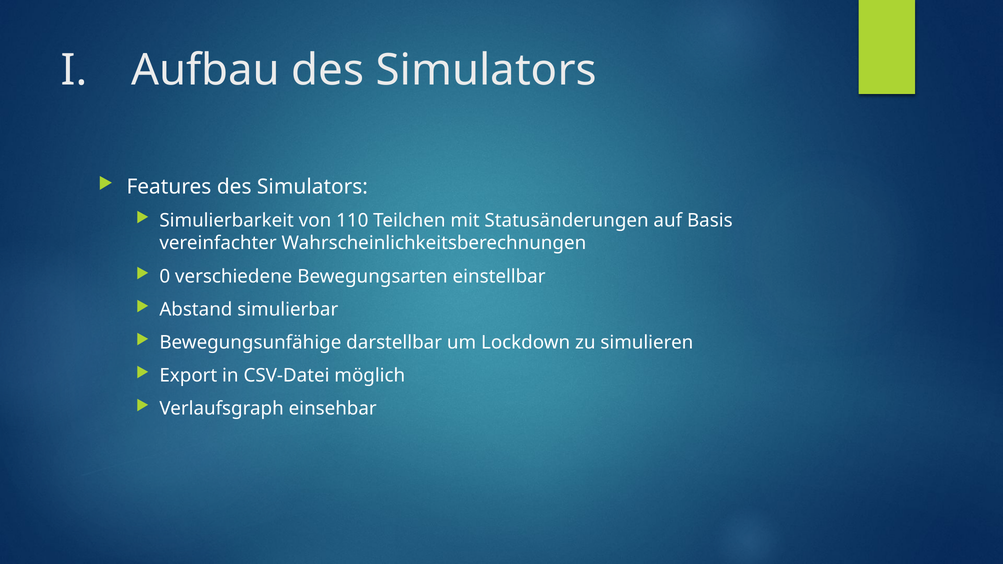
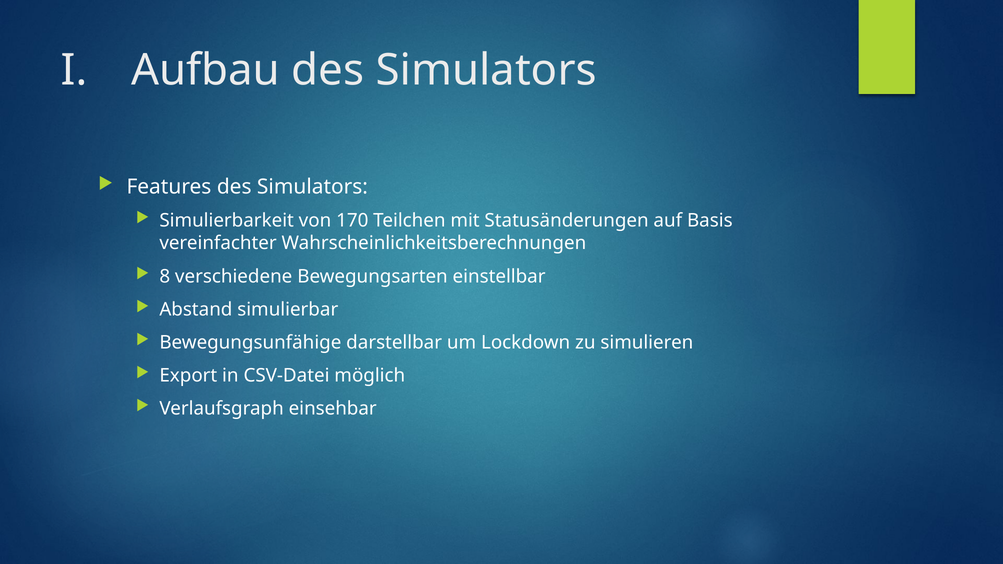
110: 110 -> 170 (352, 221)
0: 0 -> 8 (165, 276)
